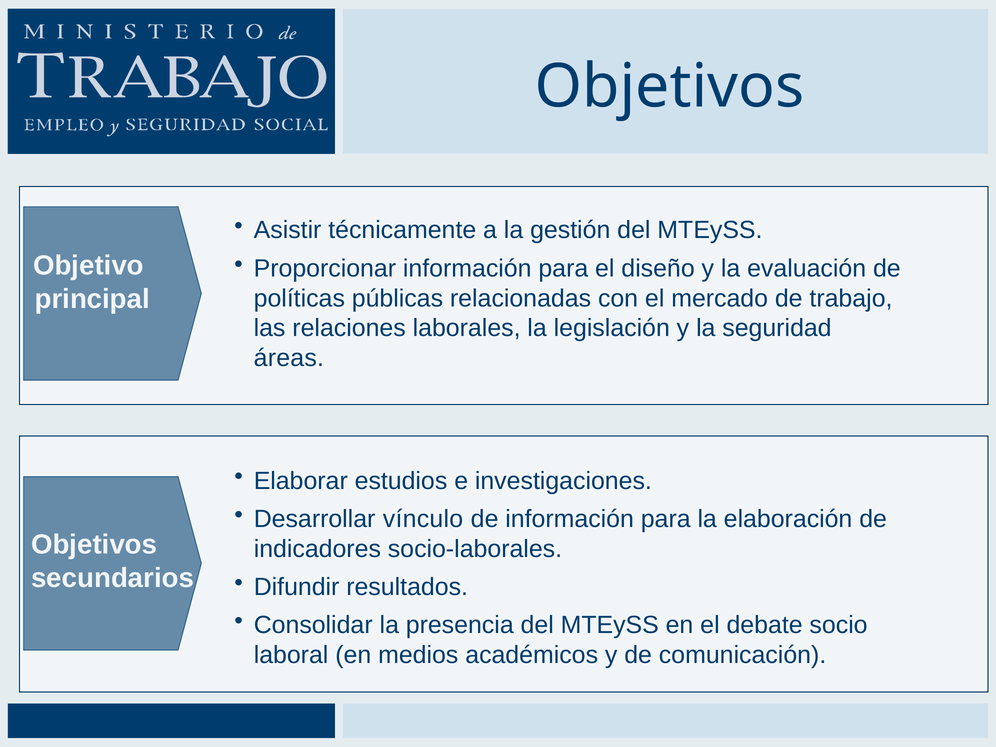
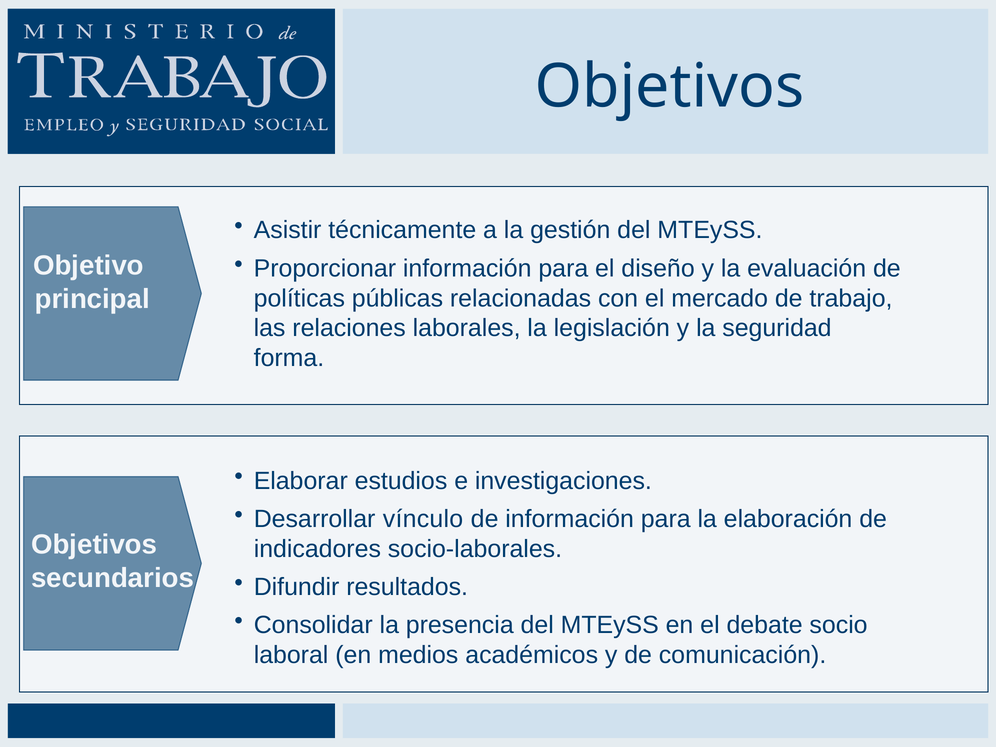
áreas: áreas -> forma (289, 358)
